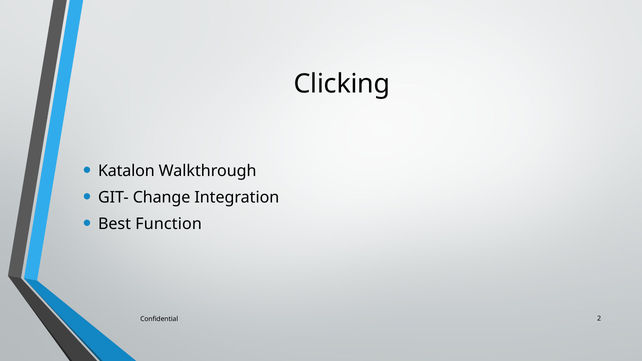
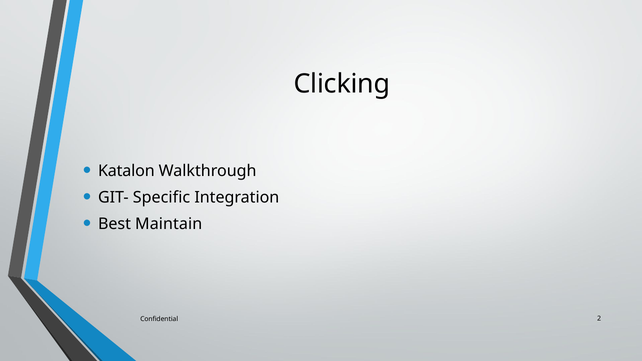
Change: Change -> Specific (161, 197)
Function: Function -> Maintain (169, 224)
